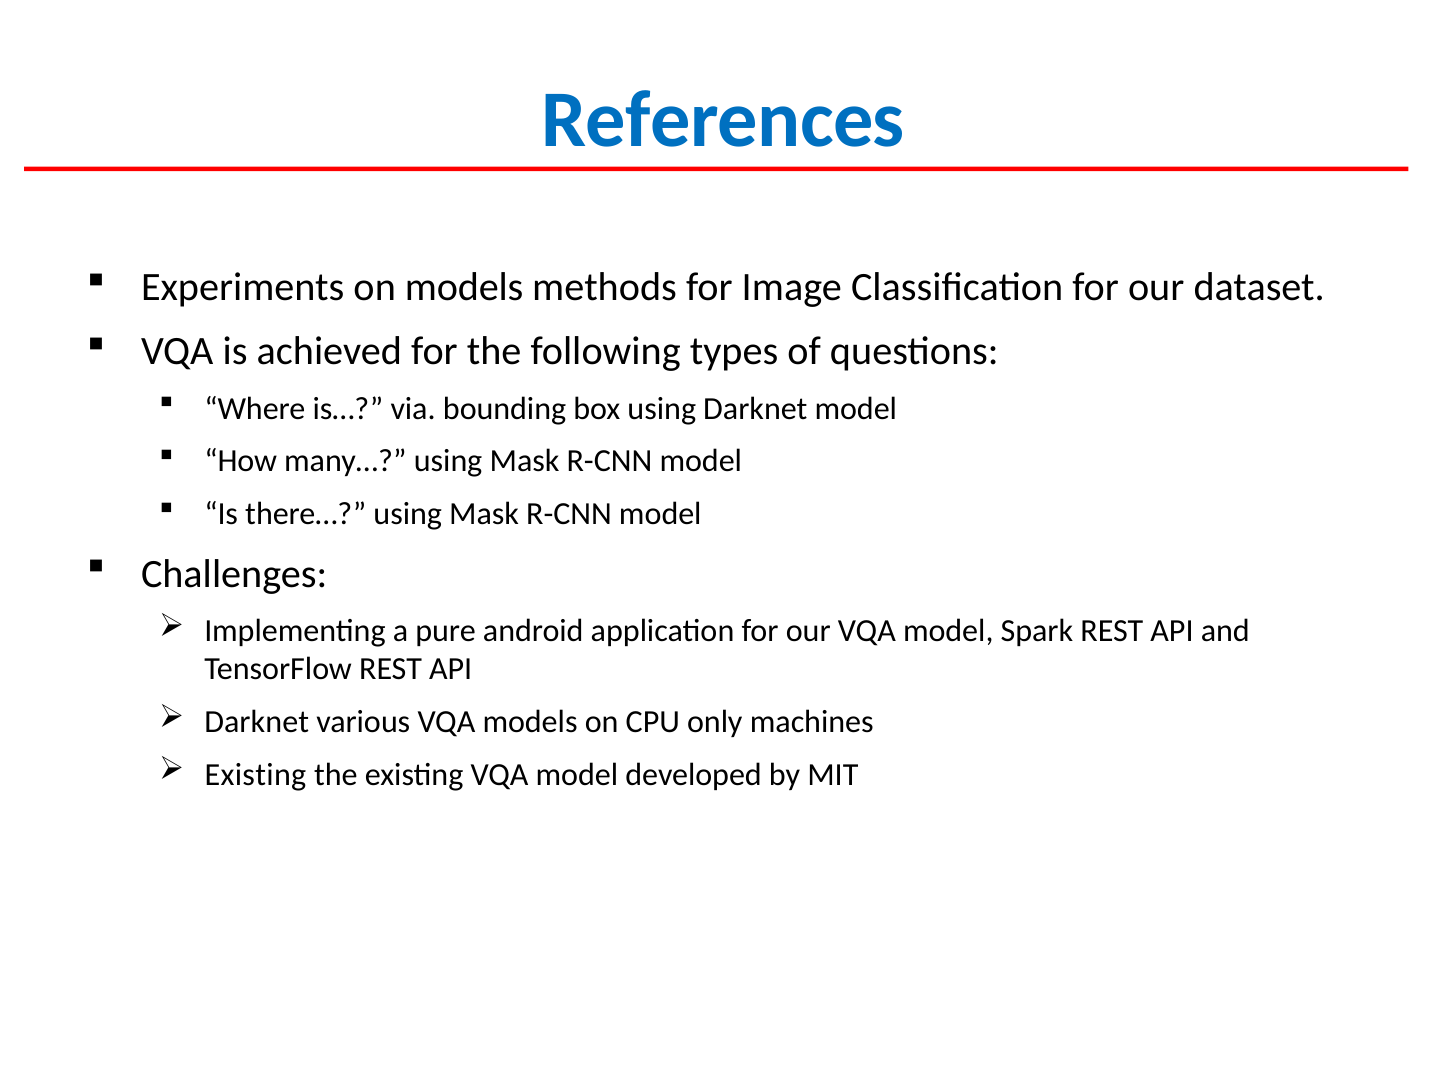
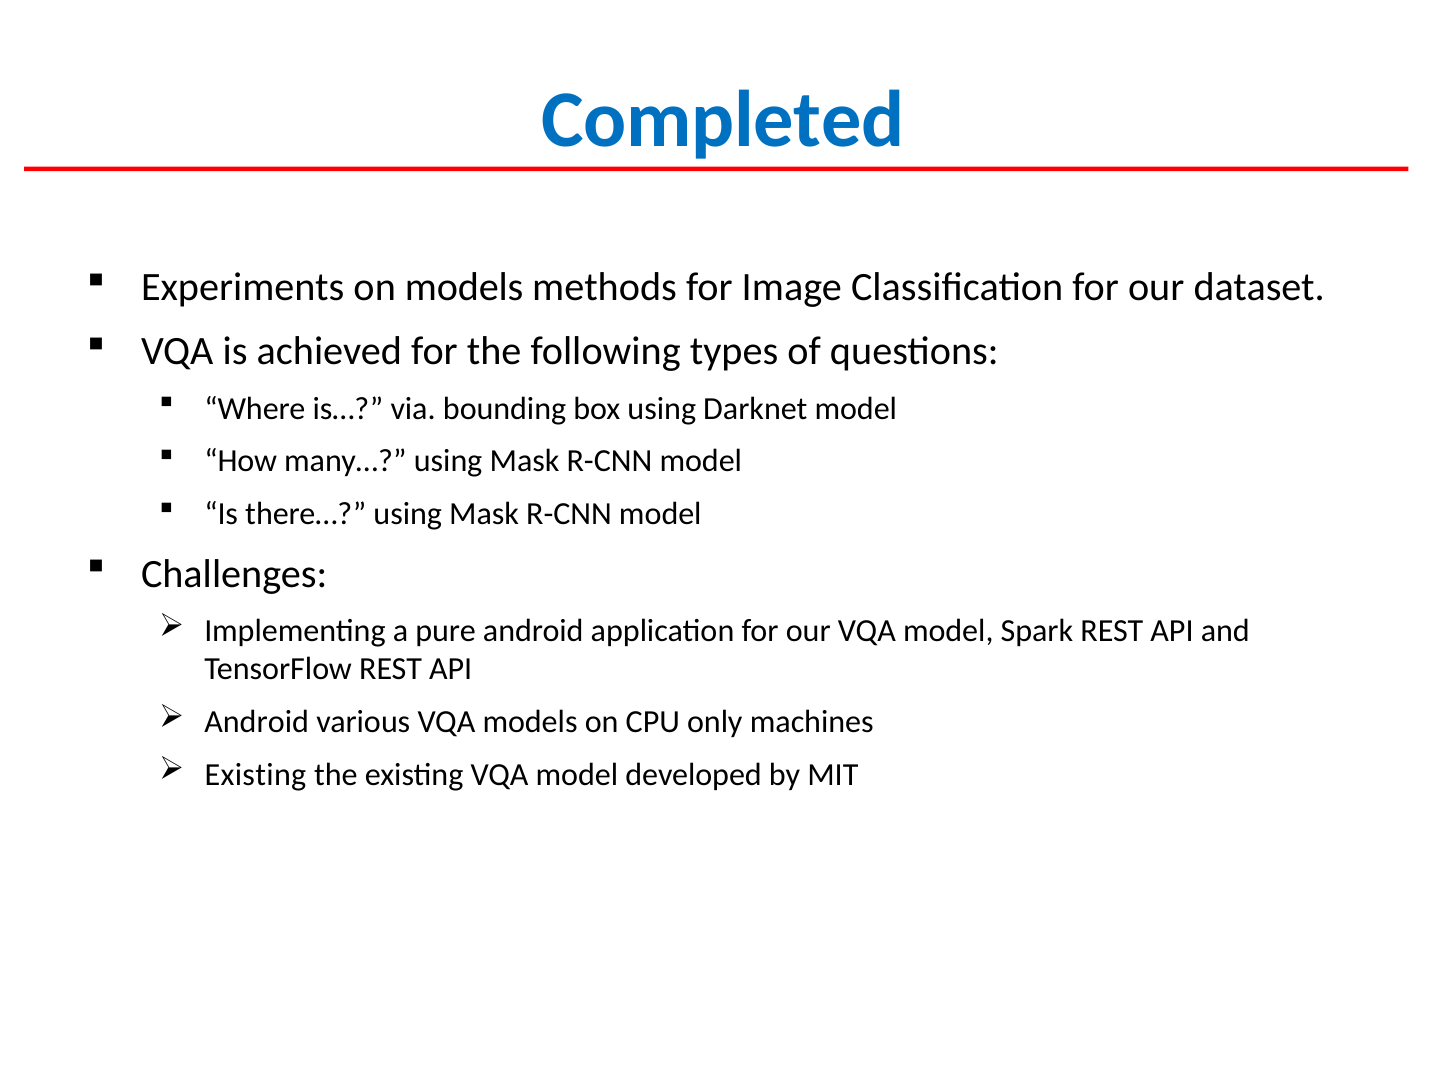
References: References -> Completed (723, 120)
Darknet: Darknet -> Android (257, 722)
